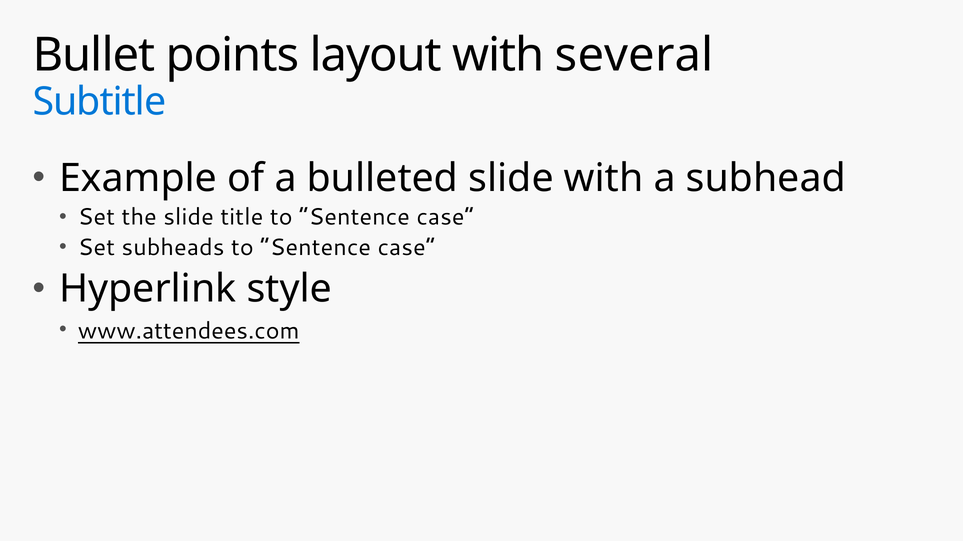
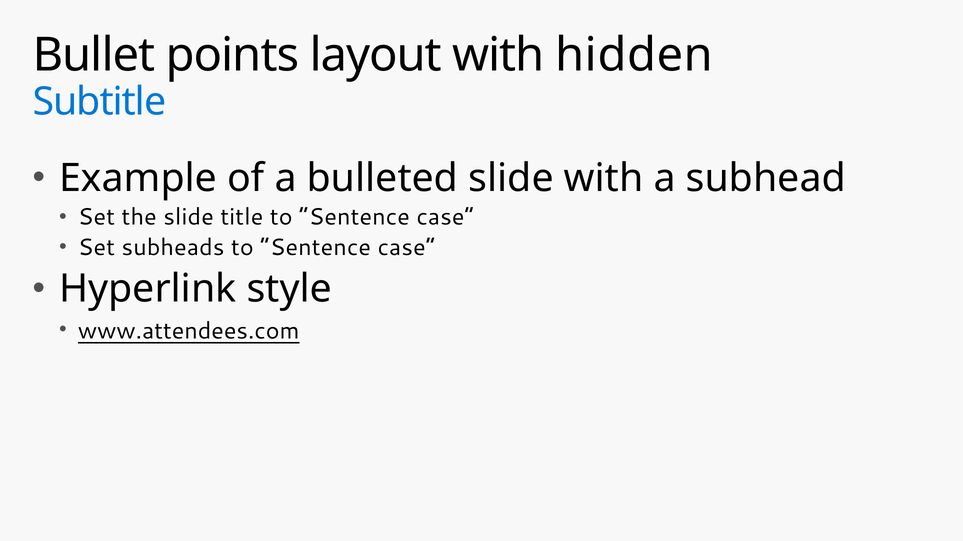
several: several -> hidden (634, 55)
